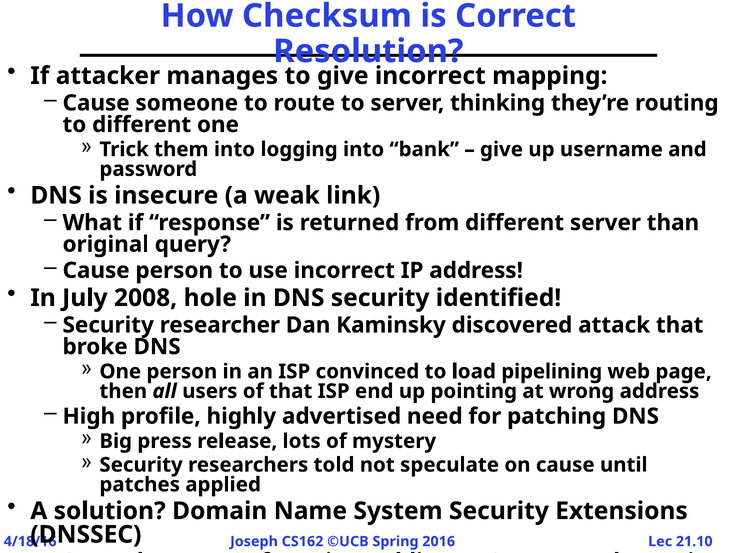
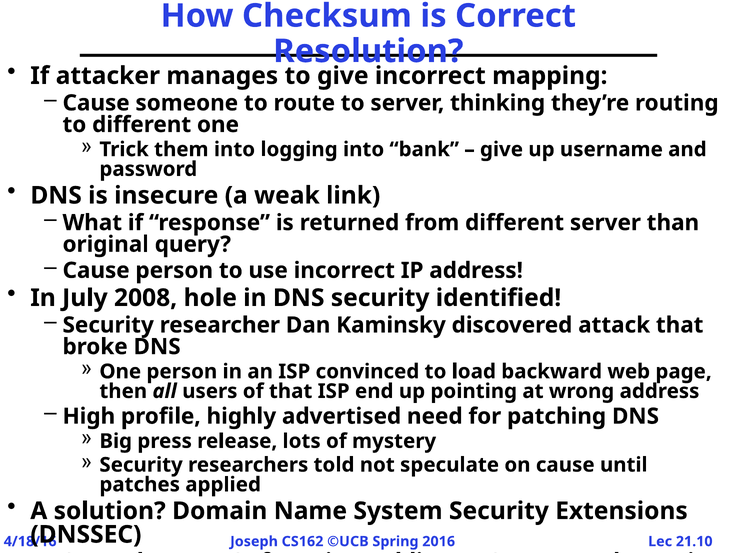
load pipelining: pipelining -> backward (552, 371)
